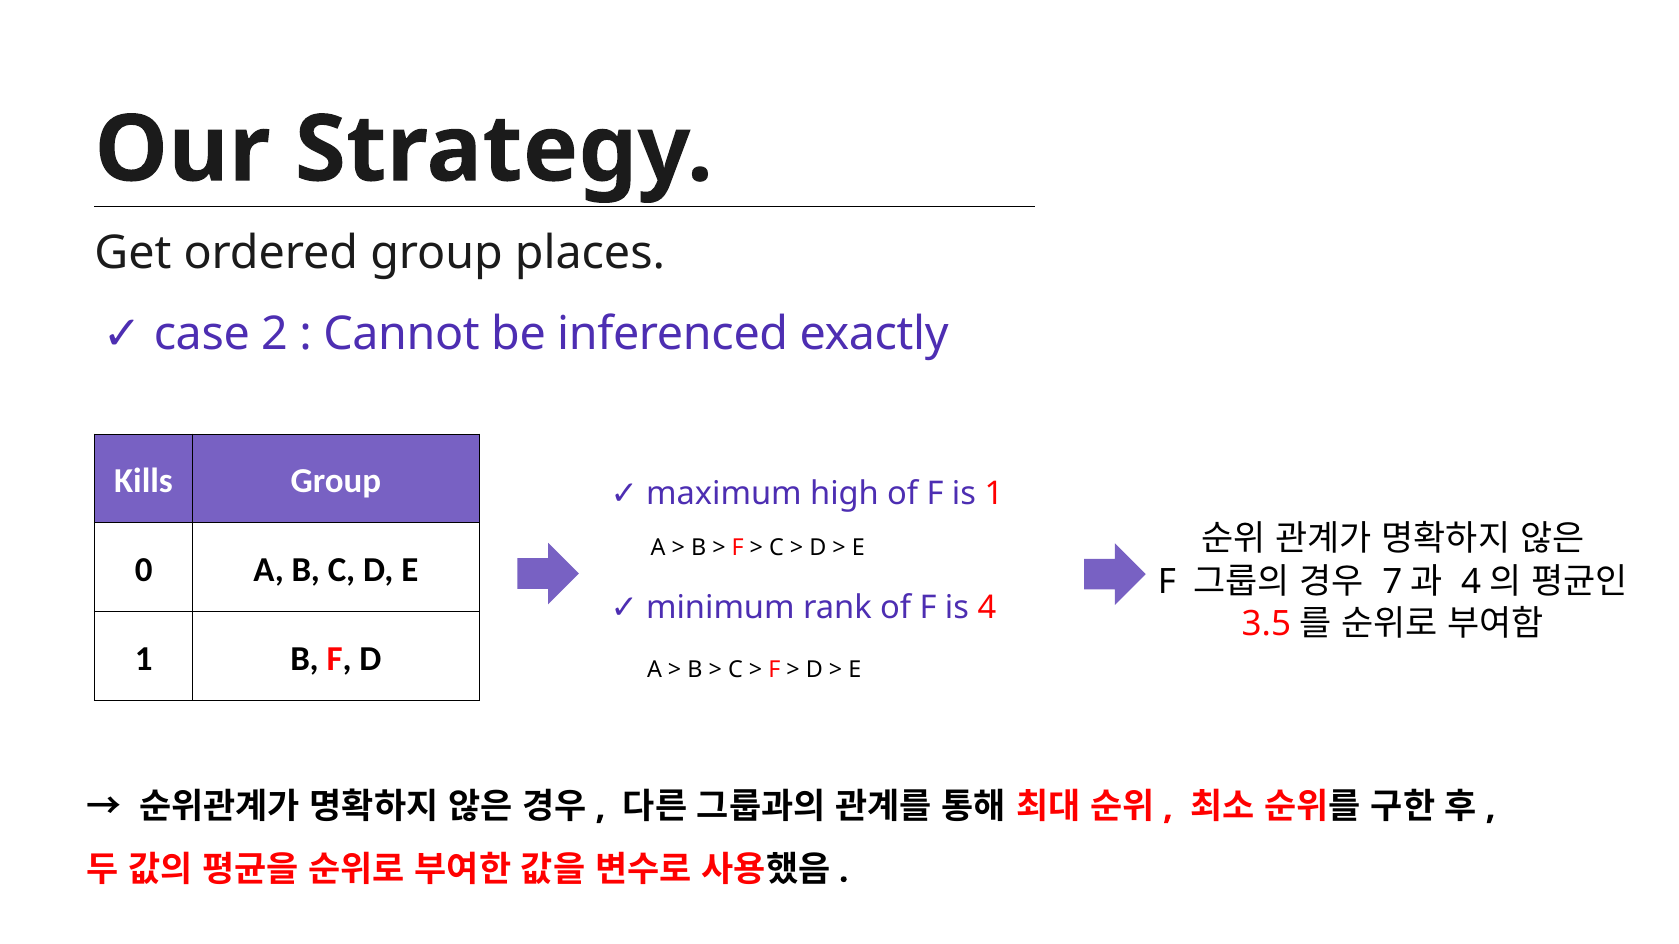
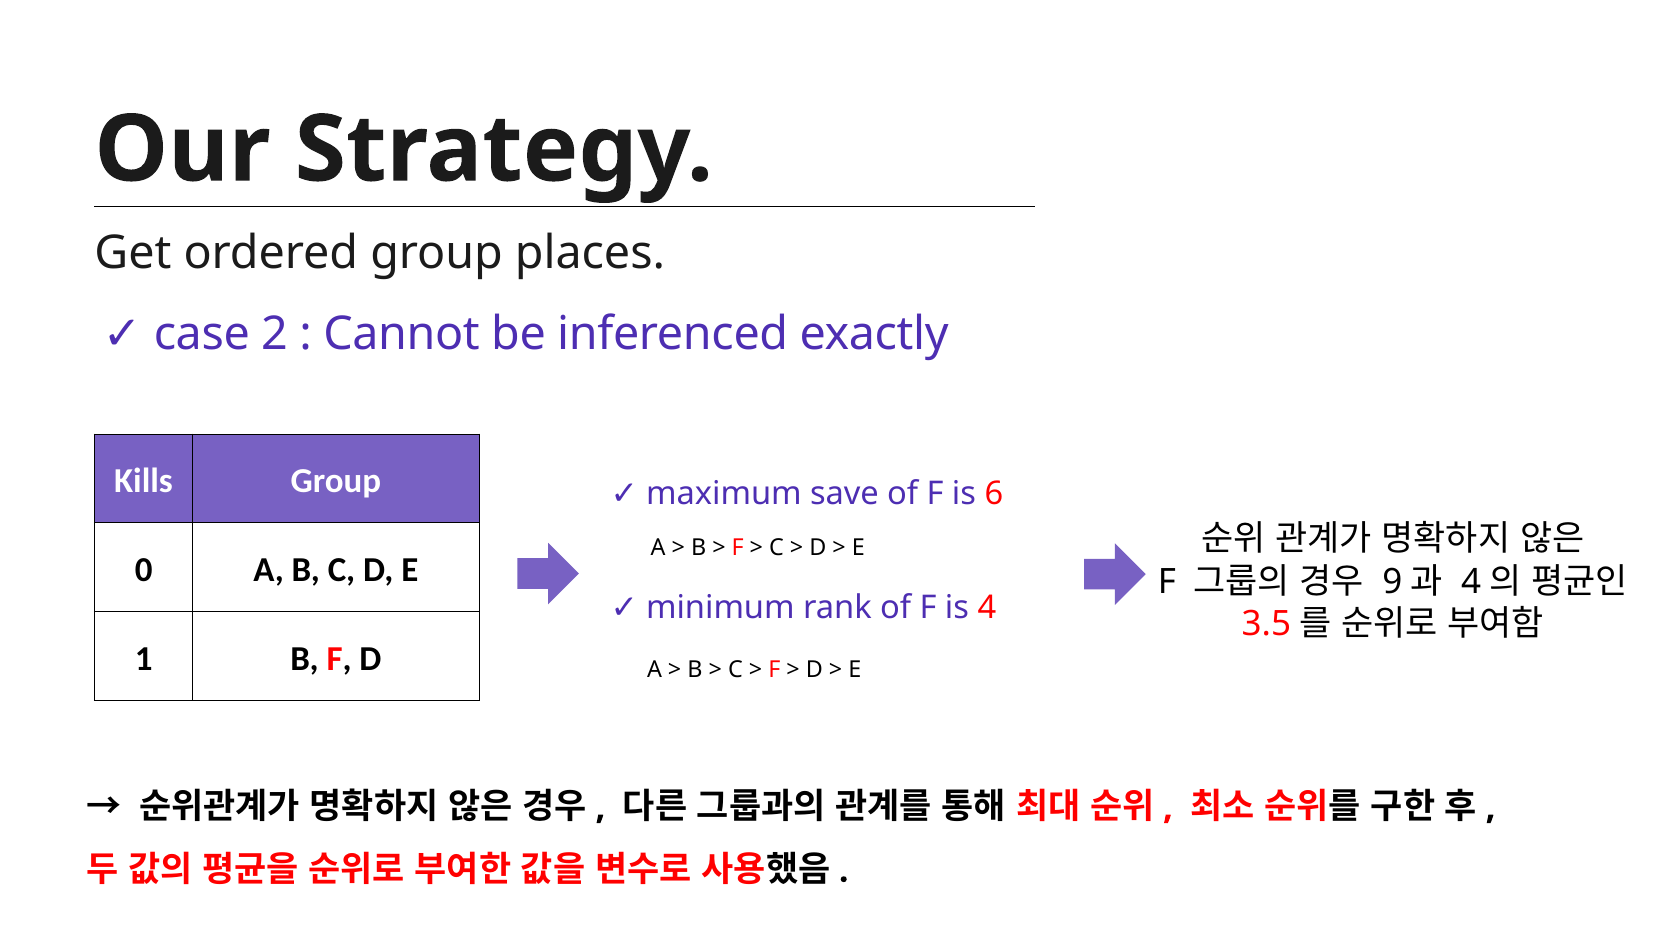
high: high -> save (845, 494)
is 1: 1 -> 6 (994, 494)
7: 7 -> 9 (1392, 582)
